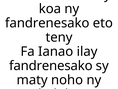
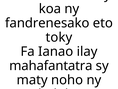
teny: teny -> toky (59, 37)
fandrenesako: fandrenesako -> mahafantatra (51, 65)
